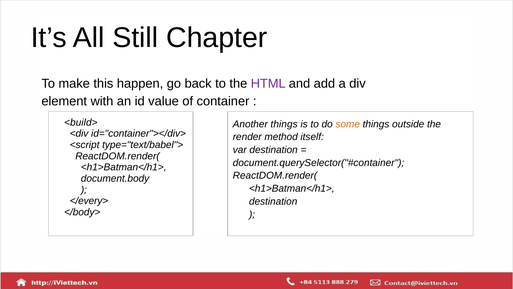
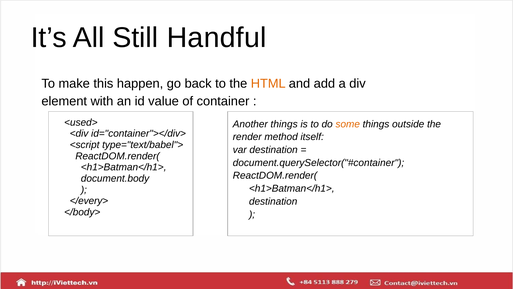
Chapter: Chapter -> Handful (217, 38)
HTML colour: purple -> orange (268, 83)
<build>: <build> -> <used> (81, 122)
